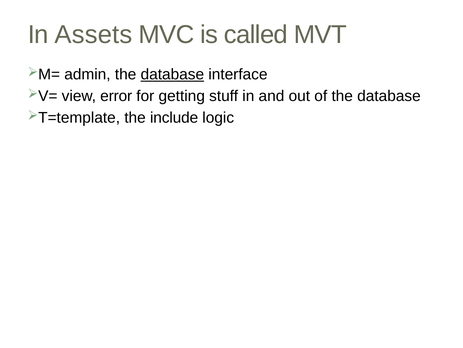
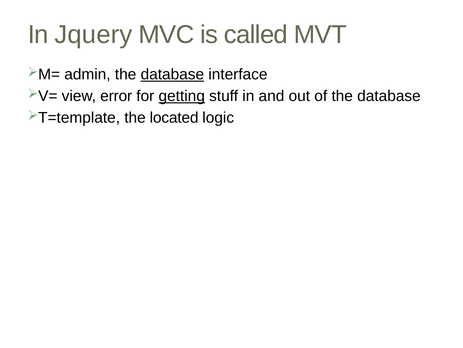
Assets: Assets -> Jquery (93, 35)
getting underline: none -> present (182, 96)
include: include -> located (174, 118)
